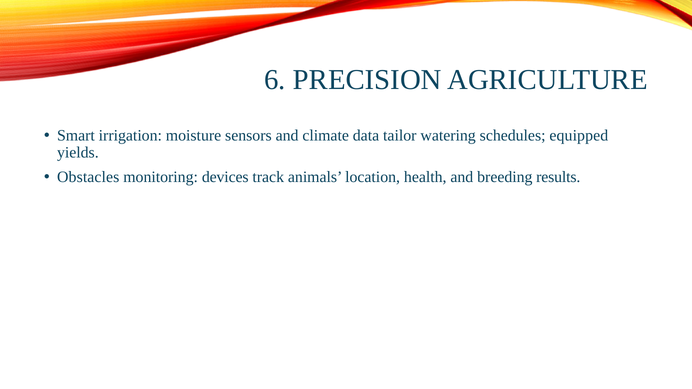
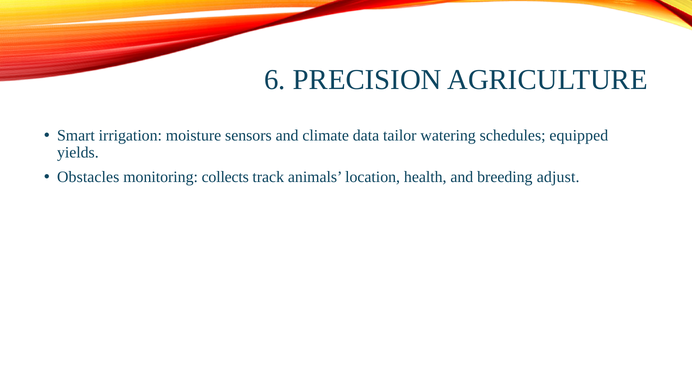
devices: devices -> collects (225, 177)
results: results -> adjust (558, 177)
